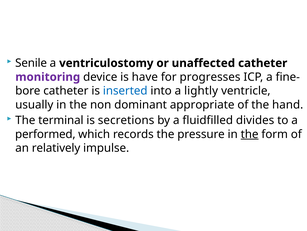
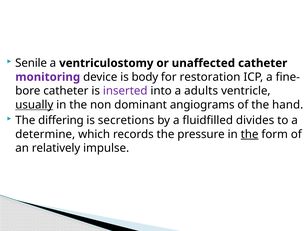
have: have -> body (145, 77)
progresses: progresses -> restoration (210, 77)
inserted colour: blue -> purple (125, 91)
lightly: lightly -> adults (201, 91)
usually underline: none -> present (34, 104)
appropriate: appropriate -> angiograms (202, 104)
terminal: terminal -> differing (61, 120)
performed: performed -> determine (45, 134)
